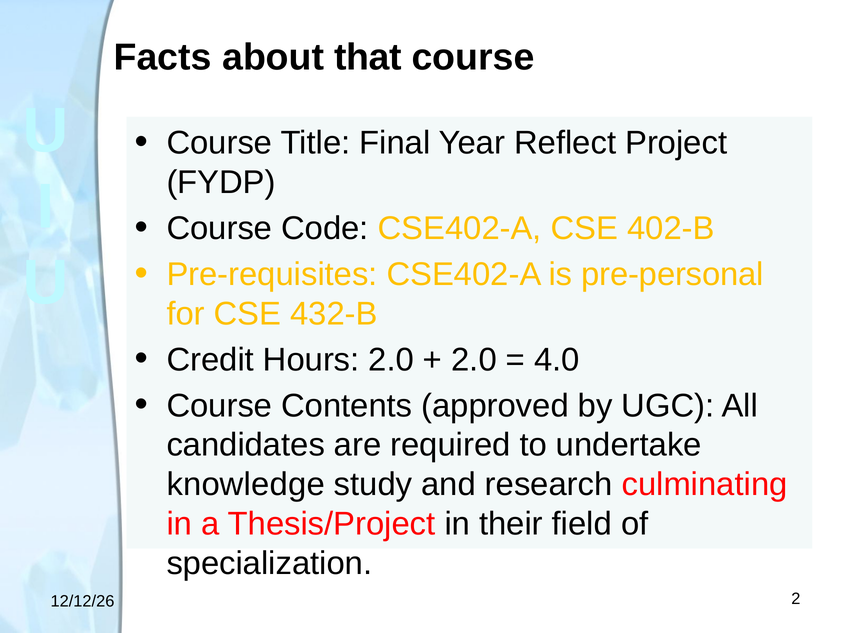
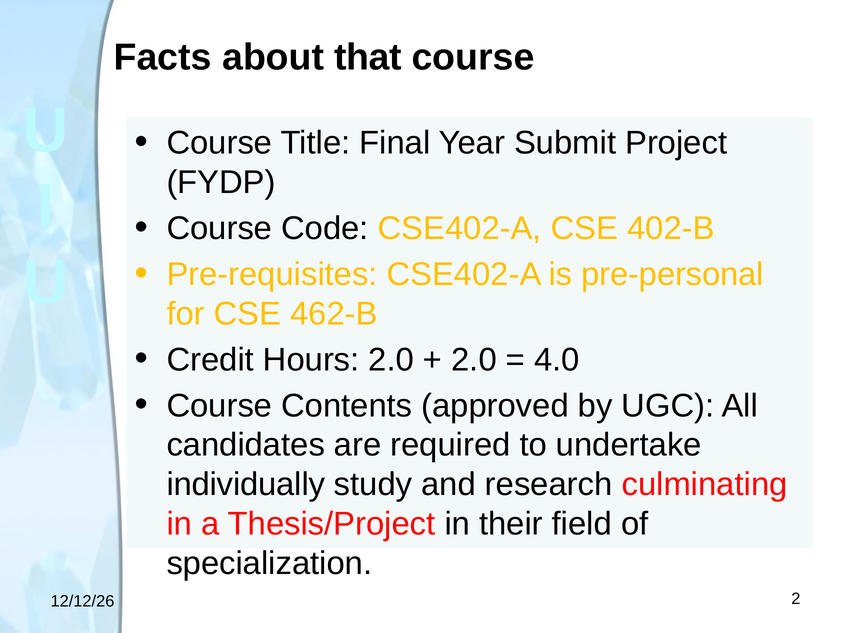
Reflect: Reflect -> Submit (565, 143)
432-B: 432-B -> 462-B (334, 314)
knowledge: knowledge -> individually (246, 485)
